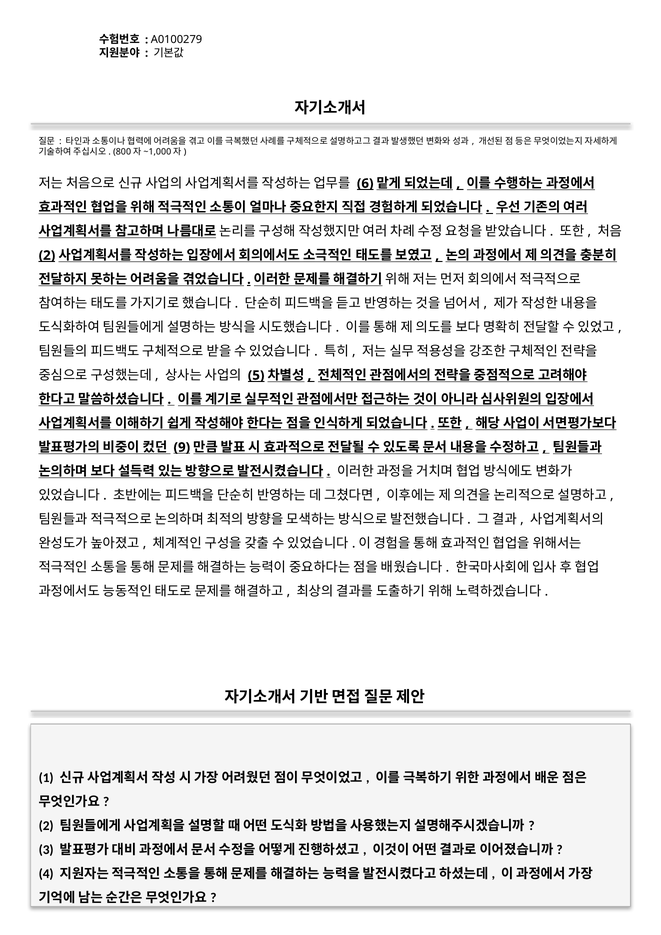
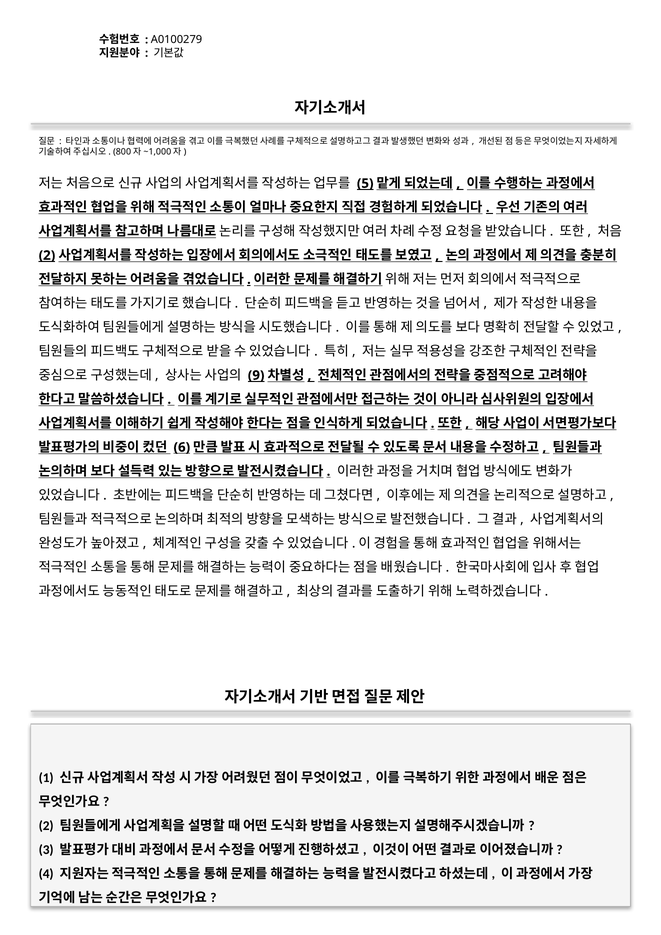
6: 6 -> 5 (365, 183)
5: 5 -> 9 (256, 375)
9: 9 -> 6 (182, 447)
